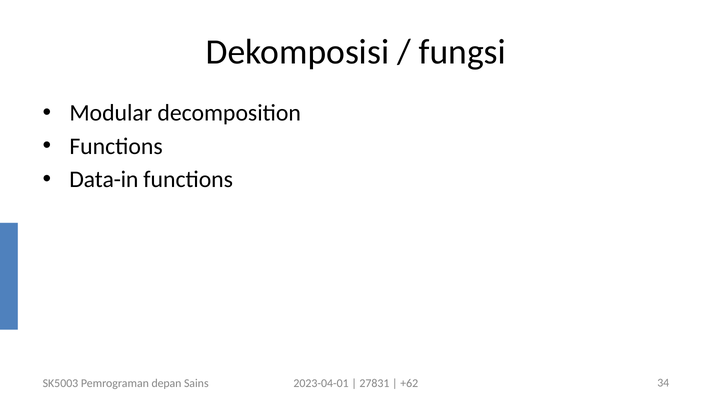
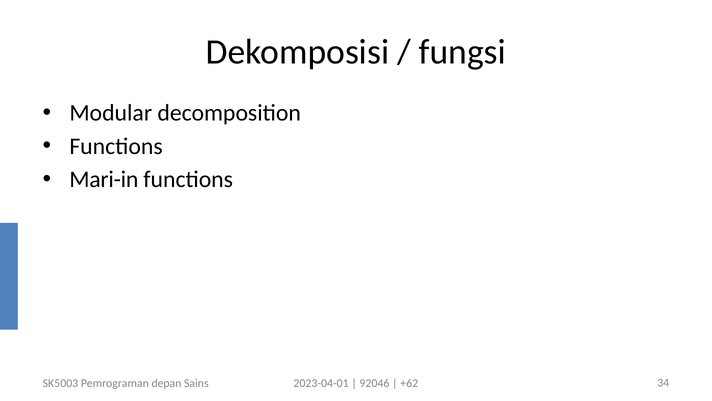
Data-in: Data-in -> Mari-in (104, 179)
27831: 27831 -> 92046 (374, 383)
